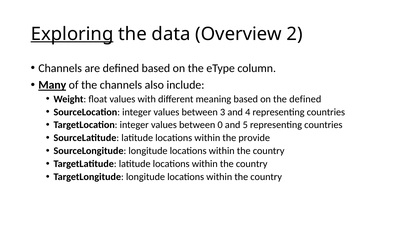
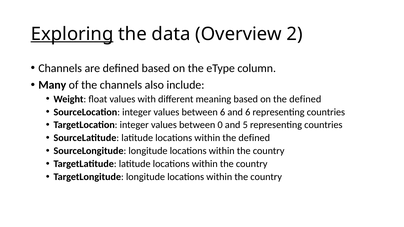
Many underline: present -> none (52, 85)
between 3: 3 -> 6 (223, 112)
and 4: 4 -> 6 (248, 112)
within the provide: provide -> defined (254, 138)
